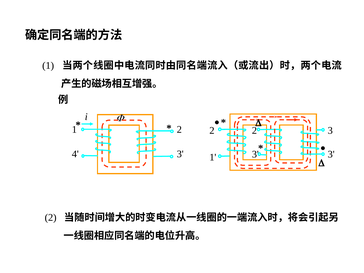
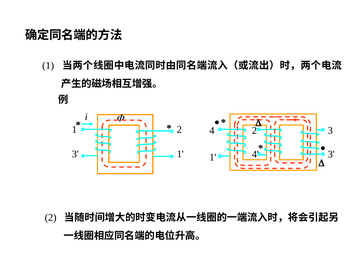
2: 2 -> 4 (212, 131)
4: 4 -> 3 (75, 154)
3: 3 -> 1 (180, 154)
3: 3 -> 4 (255, 154)
